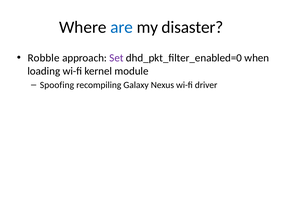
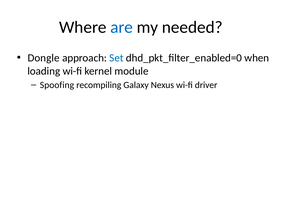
disaster: disaster -> needed (192, 27)
Robble: Robble -> Dongle (44, 58)
Set colour: purple -> blue (116, 58)
